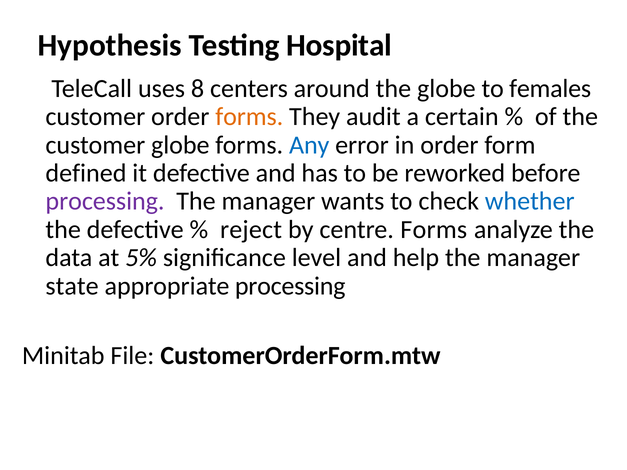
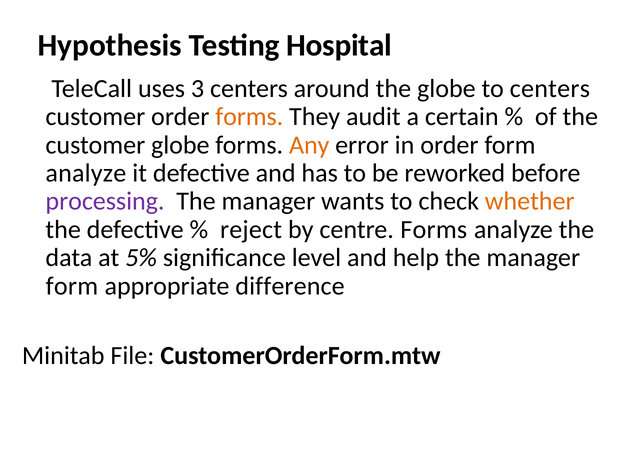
8: 8 -> 3 (198, 89)
to females: females -> centers (550, 89)
Any colour: blue -> orange (309, 145)
defined: defined -> analyze (86, 173)
whether colour: blue -> orange (530, 201)
state: state -> form (72, 286)
appropriate processing: processing -> difference (290, 286)
